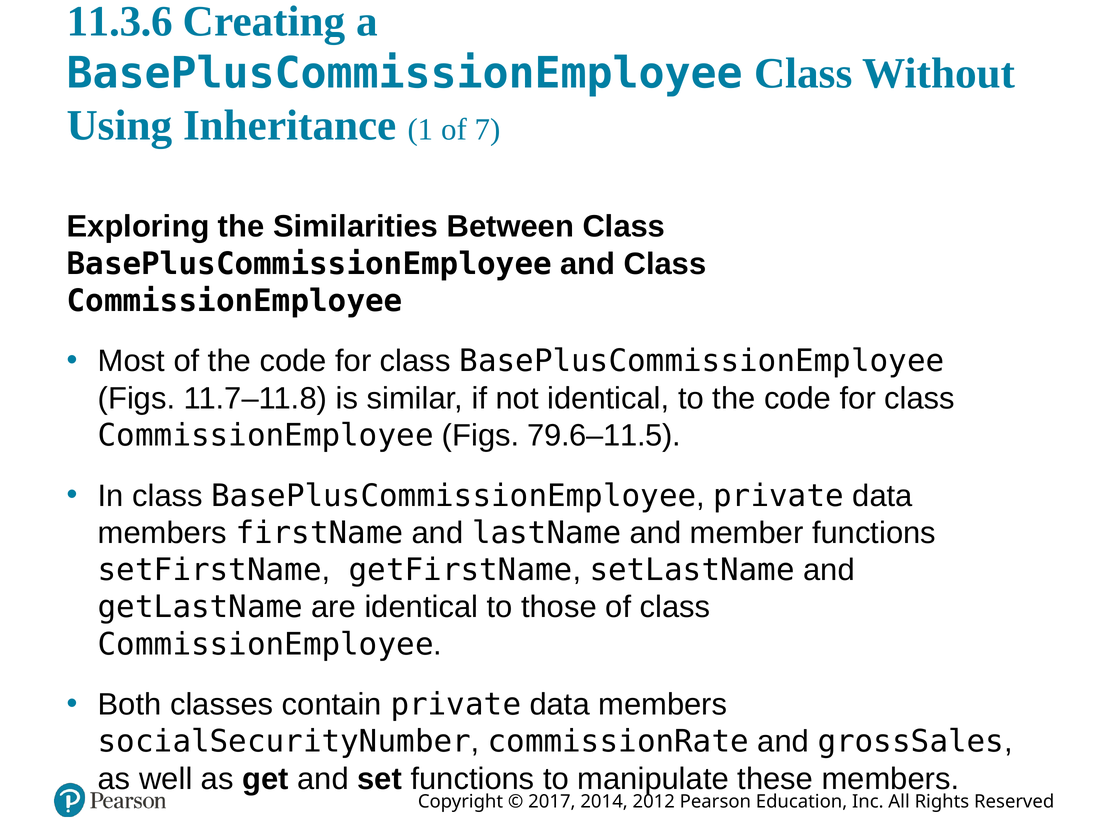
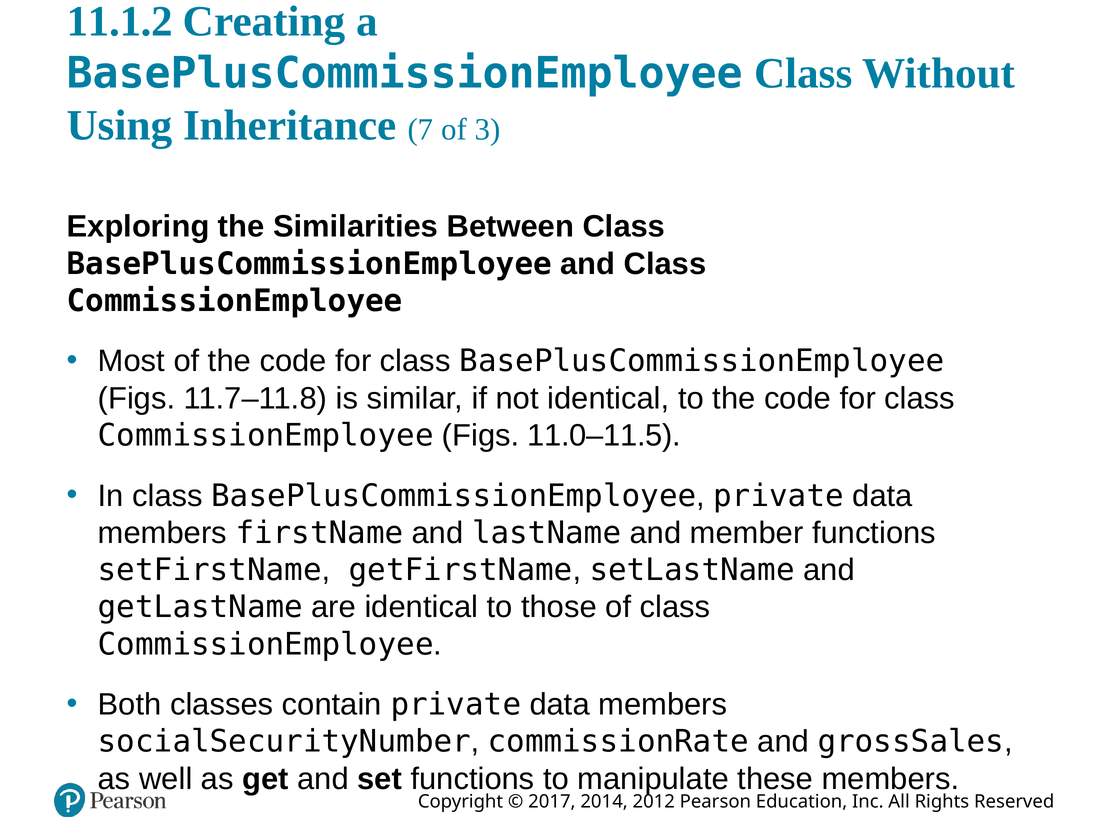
11.3.6: 11.3.6 -> 11.1.2 (120, 22)
1: 1 -> 7 (421, 130)
7: 7 -> 3 (488, 130)
79.6–11.5: 79.6–11.5 -> 11.0–11.5 (604, 435)
